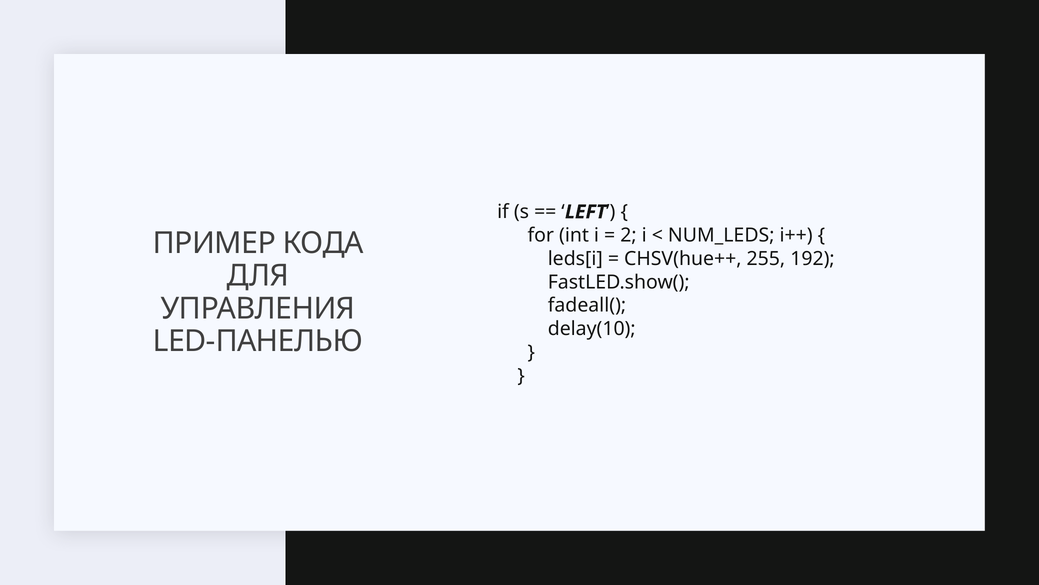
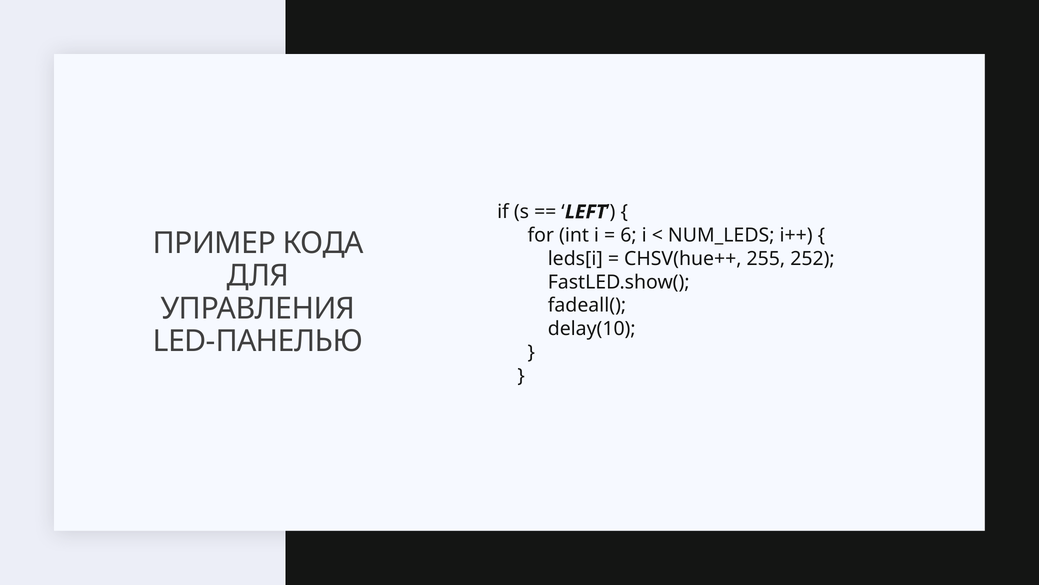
2: 2 -> 6 (629, 235)
192: 192 -> 252 (812, 258)
